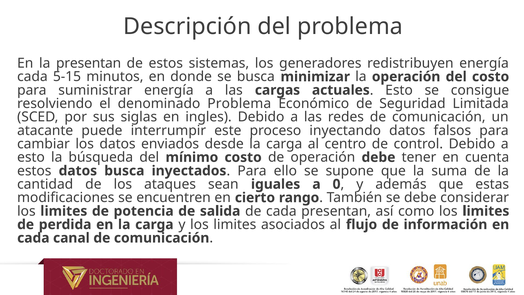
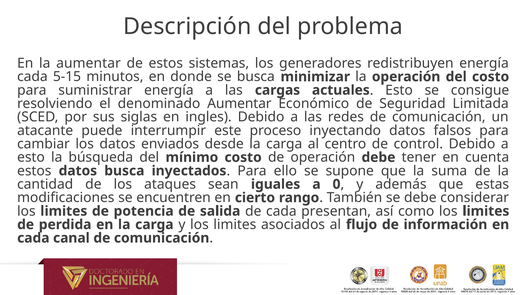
la presentan: presentan -> aumentar (88, 63)
denominado Problema: Problema -> Aumentar (239, 103)
